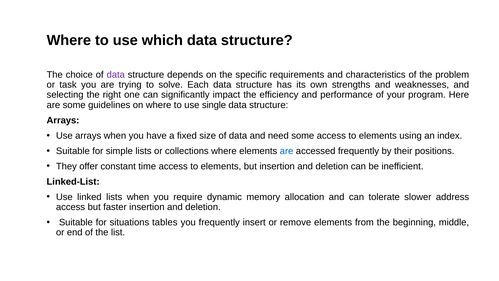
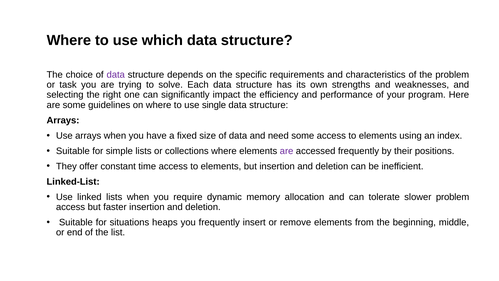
are colour: blue -> purple (287, 151)
slower address: address -> problem (453, 197)
tables: tables -> heaps (165, 222)
